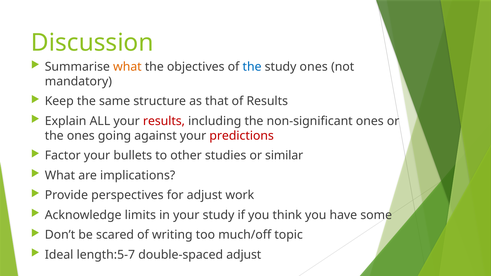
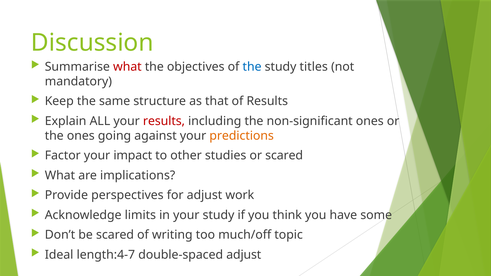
what colour: orange -> red (127, 67)
study ones: ones -> titles (314, 67)
predictions colour: red -> orange (242, 136)
bullets: bullets -> impact (133, 156)
or similar: similar -> scared (284, 156)
length:5-7: length:5-7 -> length:4-7 (106, 255)
